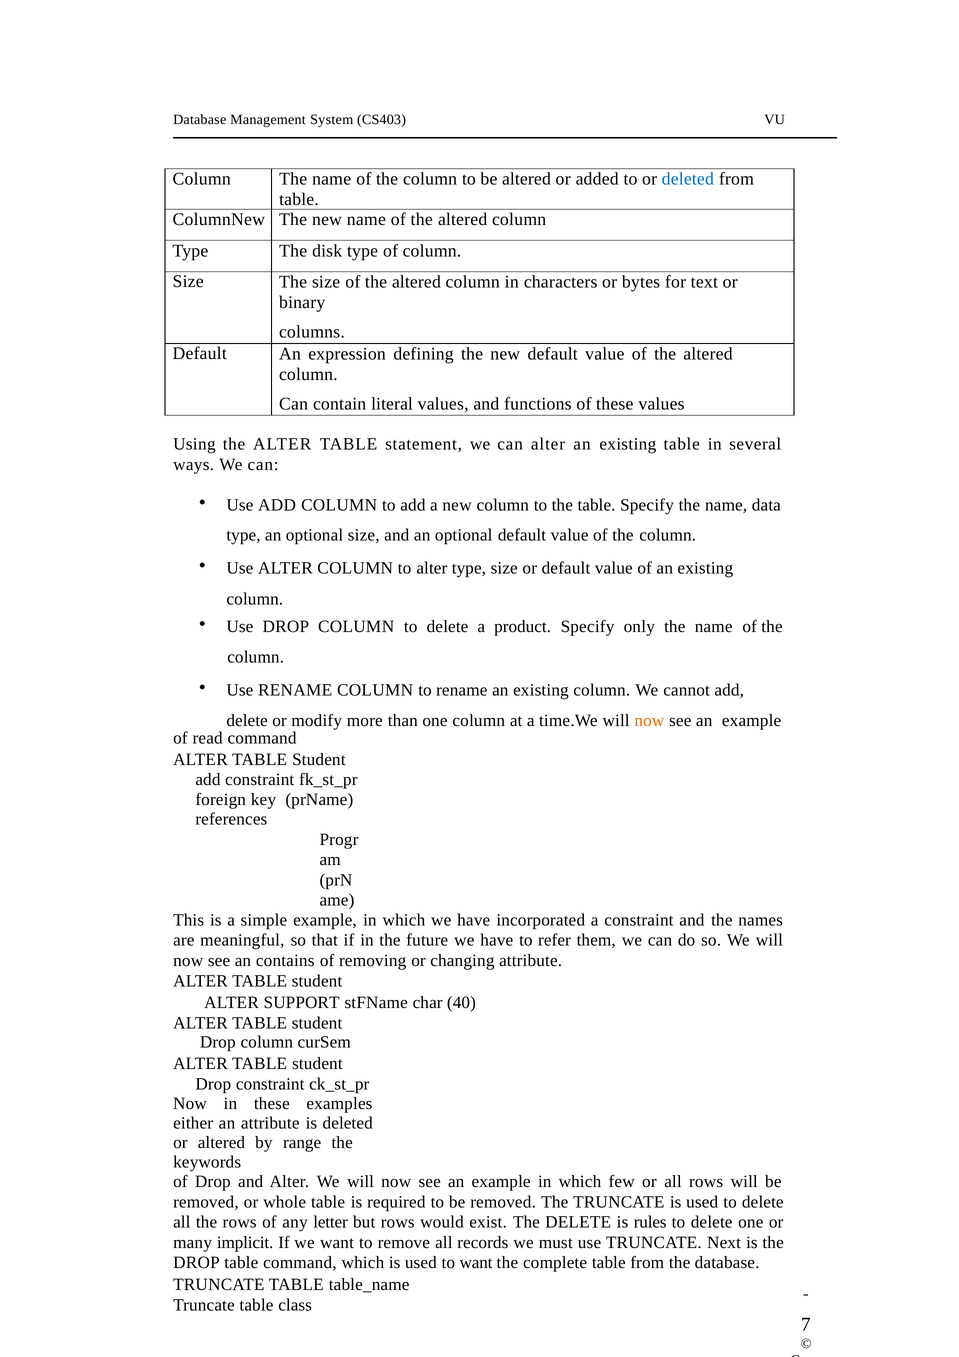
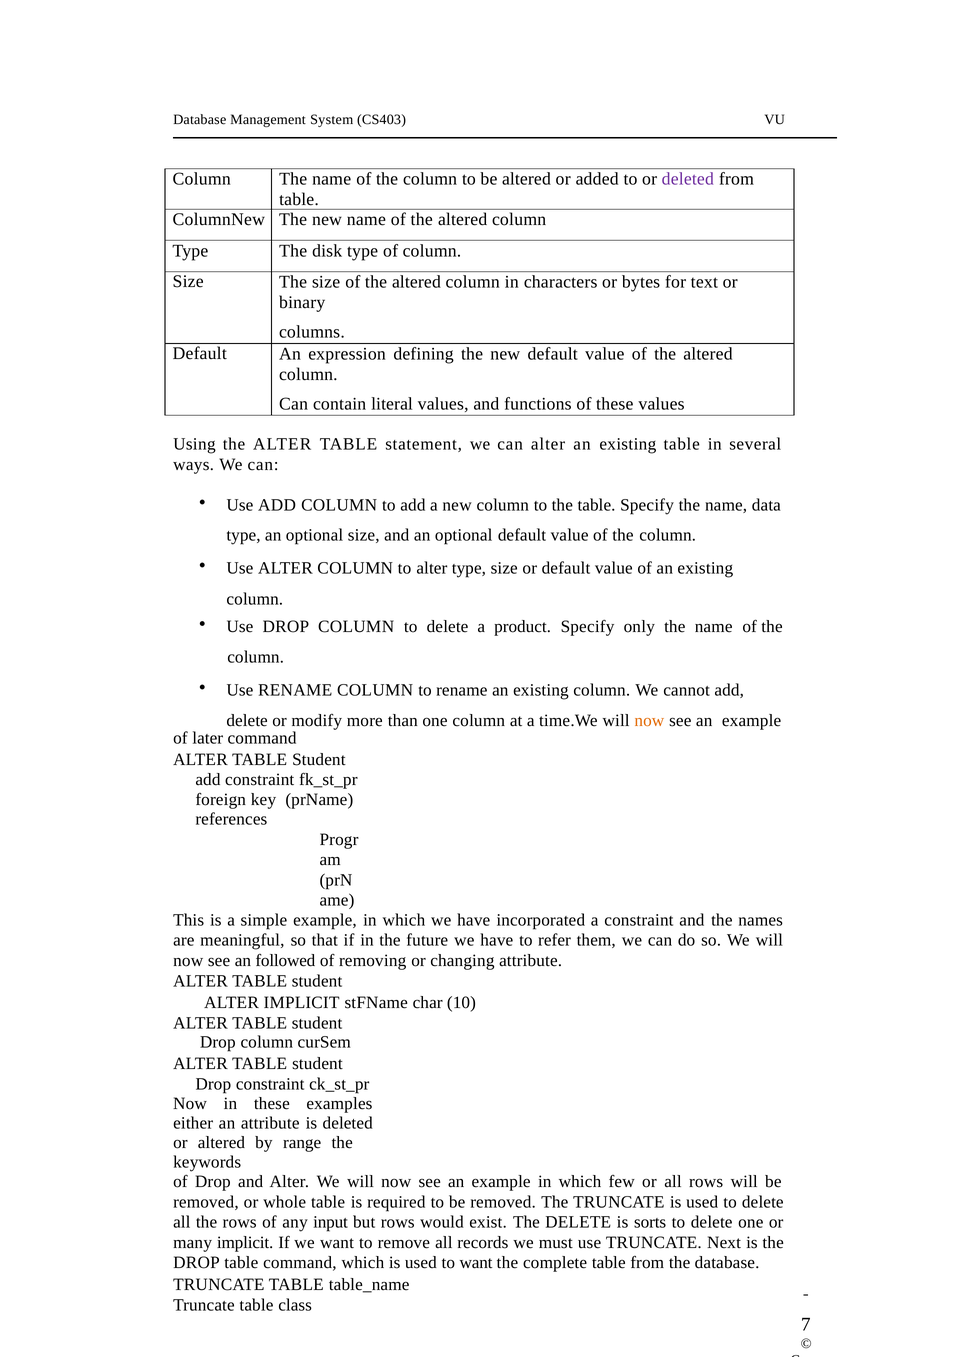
deleted colour: blue -> purple (688, 179)
read: read -> later (208, 738)
contains: contains -> followed (285, 961)
ALTER SUPPORT: SUPPORT -> IMPLICIT (302, 1002)
40: 40 -> 10 (461, 1002)
letter: letter -> input (331, 1222)
rules: rules -> sorts (650, 1222)
